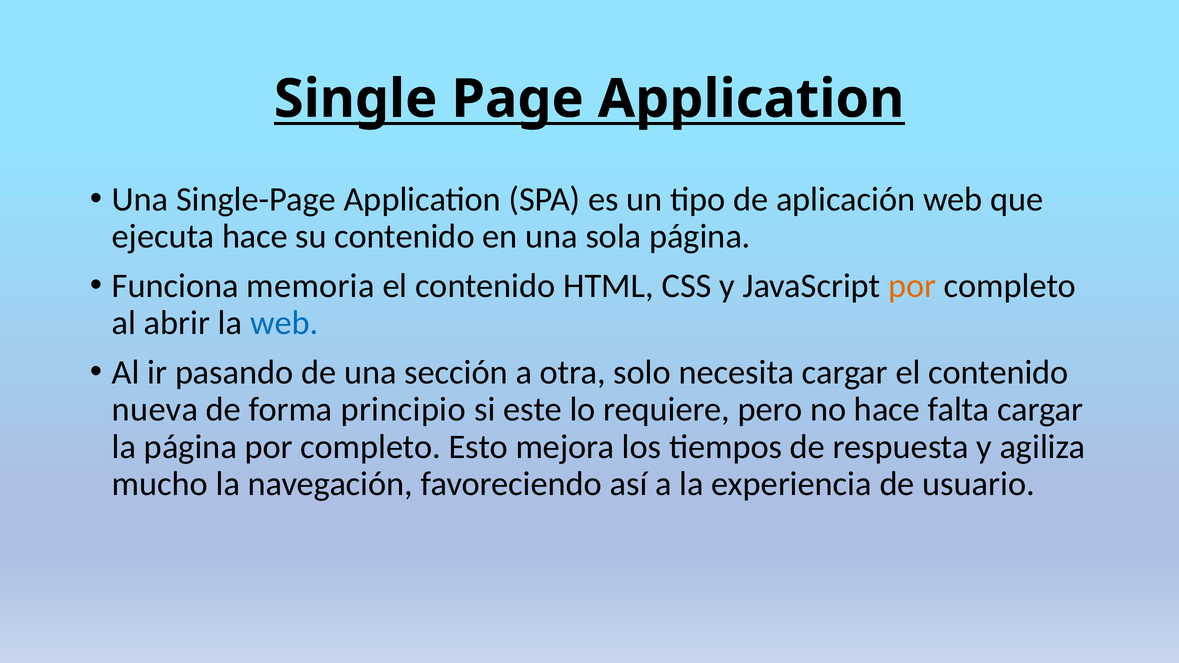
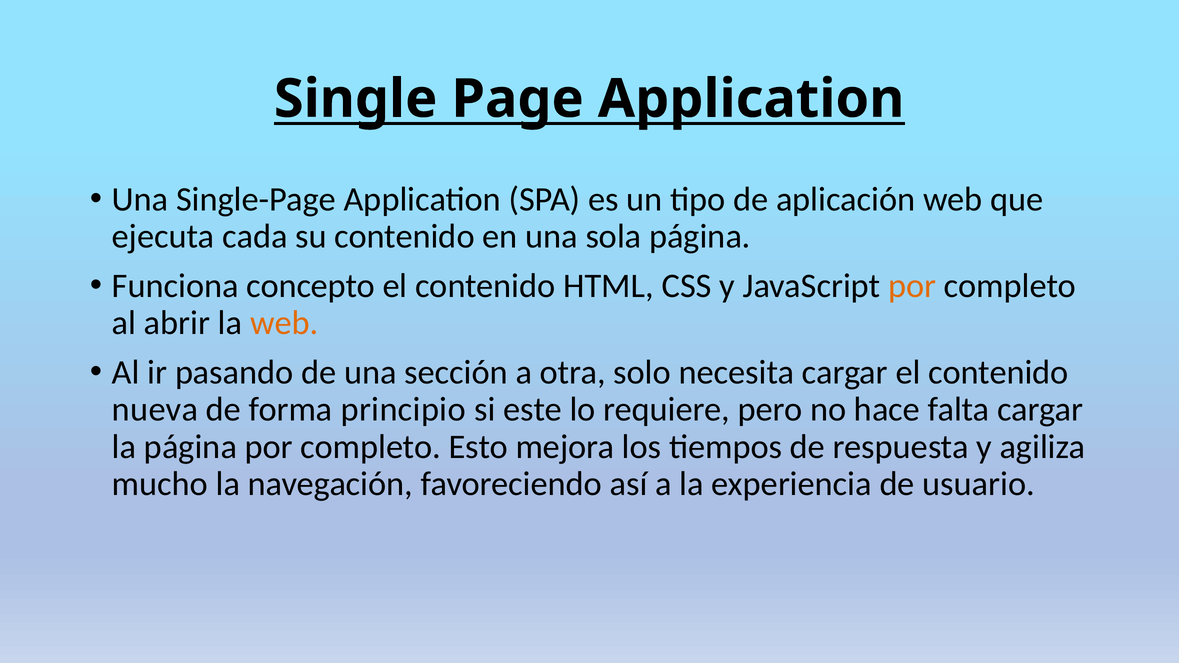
ejecuta hace: hace -> cada (255, 236)
memoria: memoria -> concepto (311, 286)
web colour: blue -> orange (284, 323)
